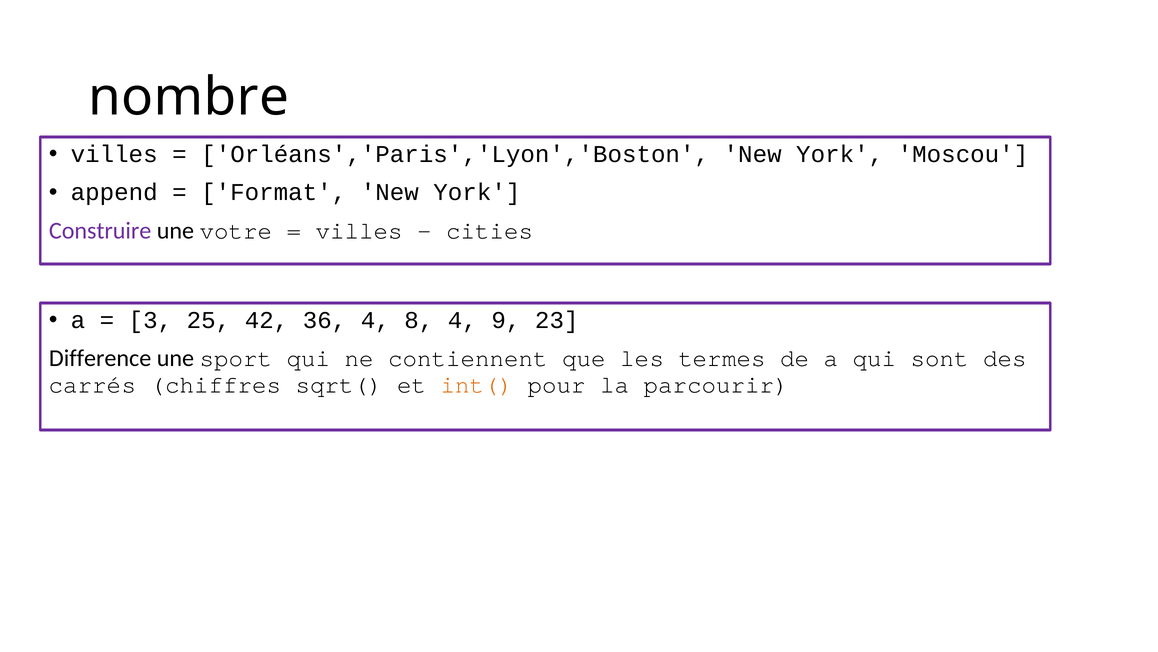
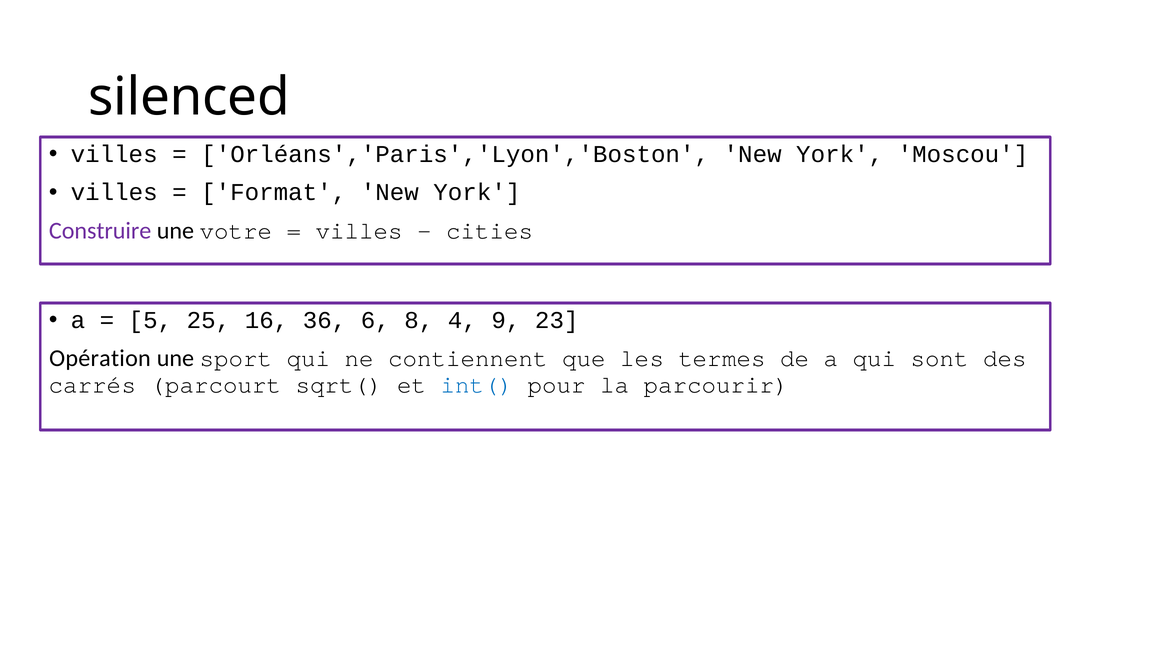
nombre: nombre -> silenced (189, 97)
append: append -> villes (114, 192)
3: 3 -> 5 (150, 320)
42: 42 -> 16 (267, 320)
36 4: 4 -> 6 (375, 320)
Difference: Difference -> Opération (100, 358)
chiffres: chiffres -> parcourt (216, 384)
int( colour: orange -> blue (477, 384)
